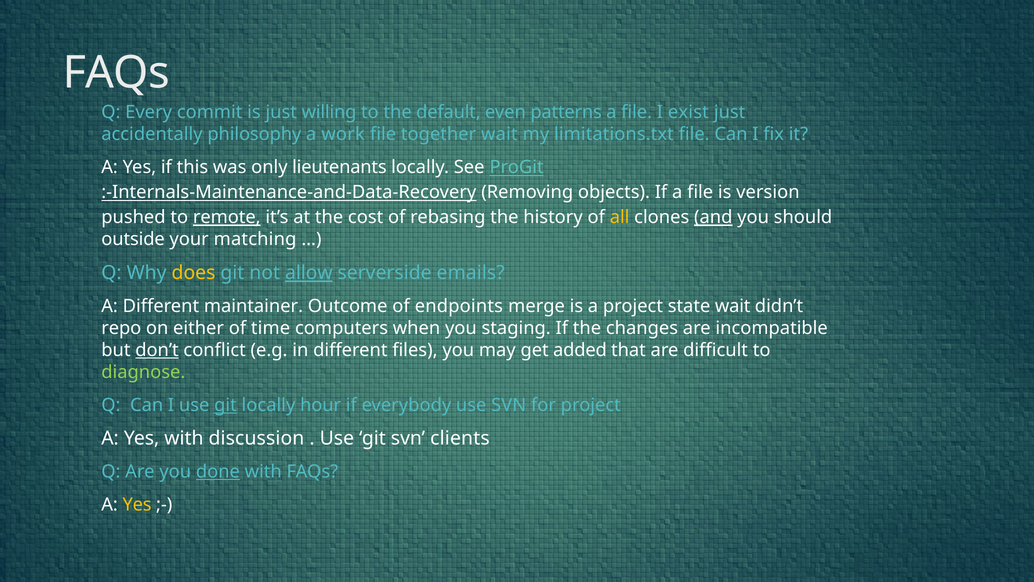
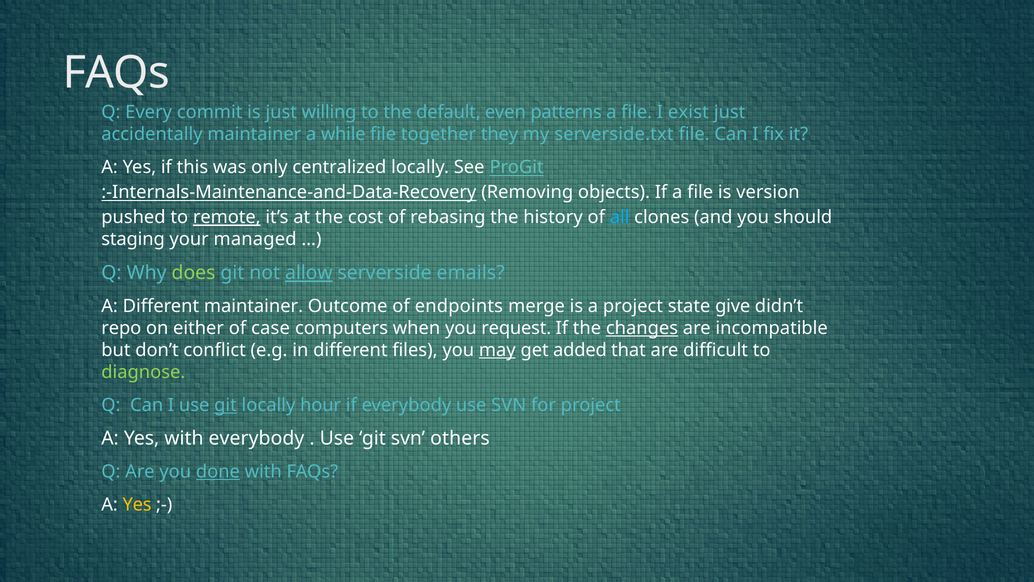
accidentally philosophy: philosophy -> maintainer (254, 134)
work: work -> while (343, 134)
together wait: wait -> they (500, 134)
limitations.txt: limitations.txt -> serverside.txt (614, 134)
lieutenants: lieutenants -> centralized (339, 167)
all colour: yellow -> light blue (620, 217)
and underline: present -> none (713, 217)
outside: outside -> staging (133, 239)
matching: matching -> managed (255, 239)
does colour: yellow -> light green (194, 273)
state wait: wait -> give (733, 306)
time: time -> case (270, 328)
staging: staging -> request (516, 328)
changes underline: none -> present (642, 328)
don’t underline: present -> none (157, 350)
may underline: none -> present (497, 350)
with discussion: discussion -> everybody (256, 438)
clients: clients -> others (460, 438)
